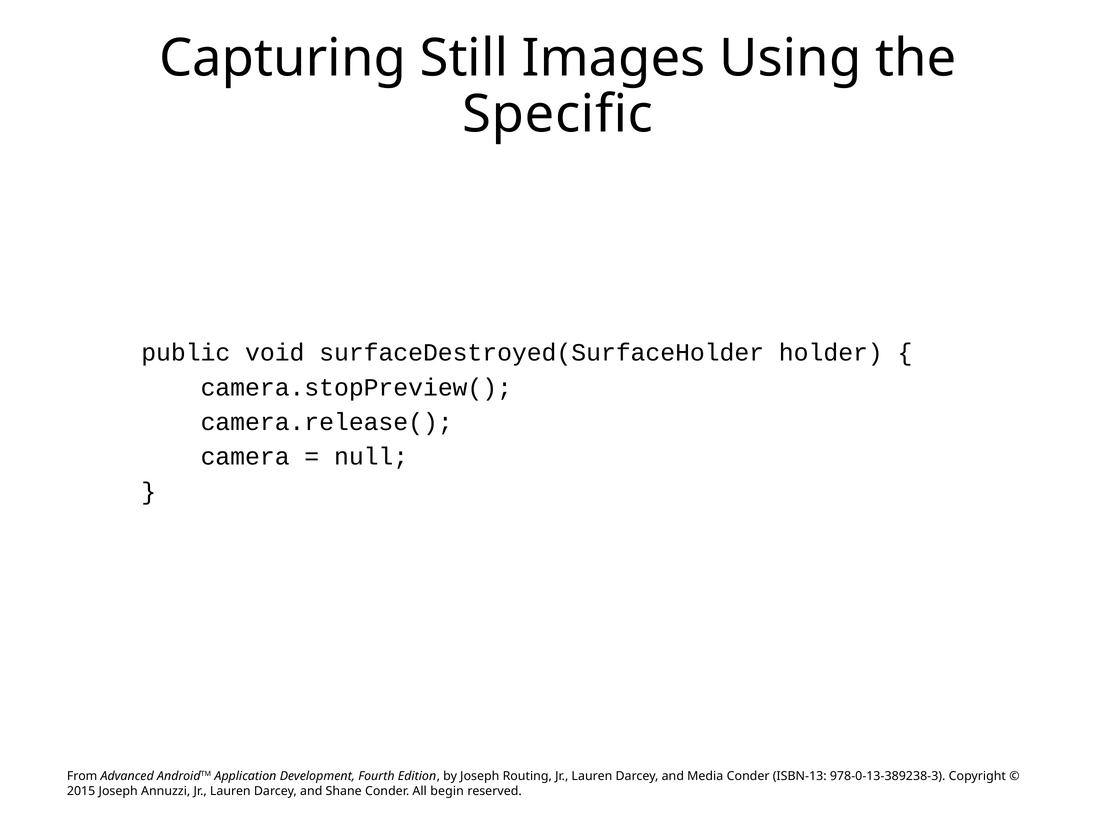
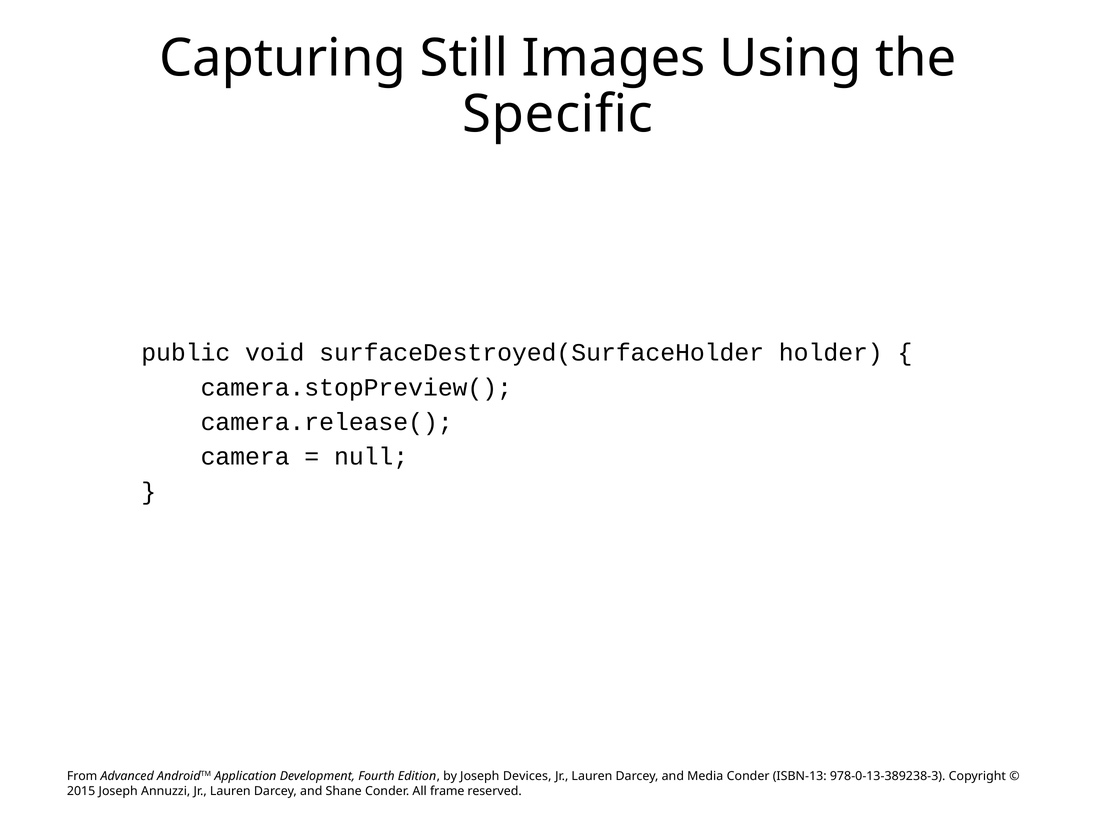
Routing: Routing -> Devices (527, 776)
begin: begin -> frame (447, 791)
